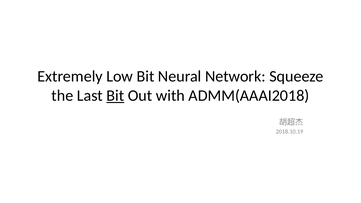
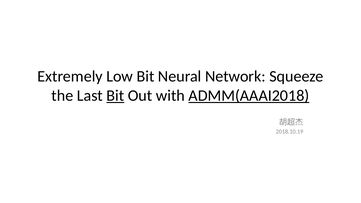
ADMM(AAAI2018 underline: none -> present (249, 96)
